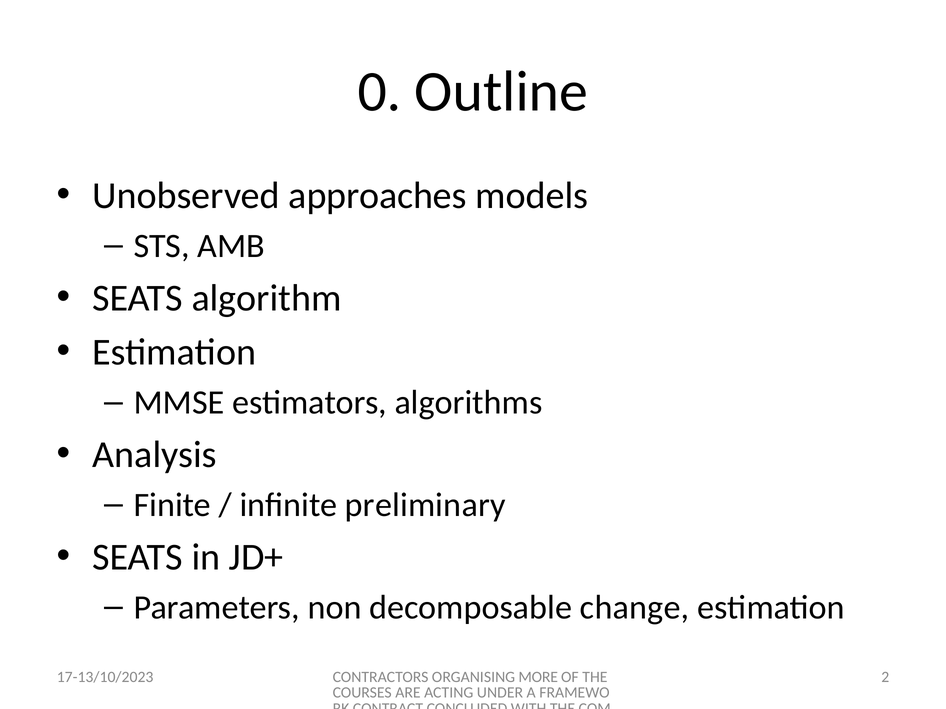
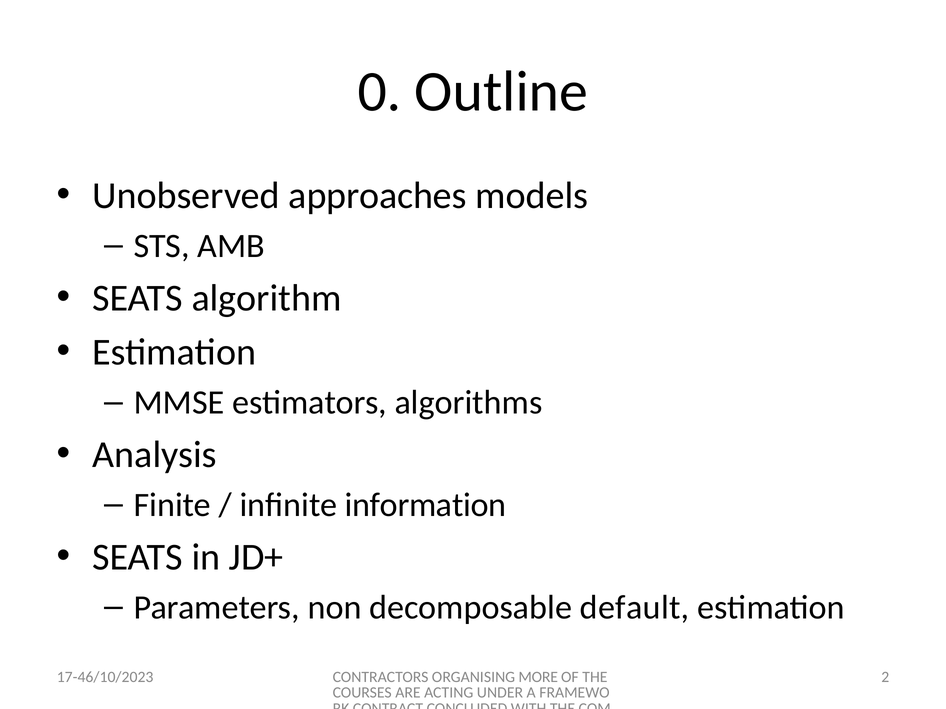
preliminary: preliminary -> information (425, 505)
change: change -> default (635, 608)
17-13/10/2023: 17-13/10/2023 -> 17-46/10/2023 (105, 678)
